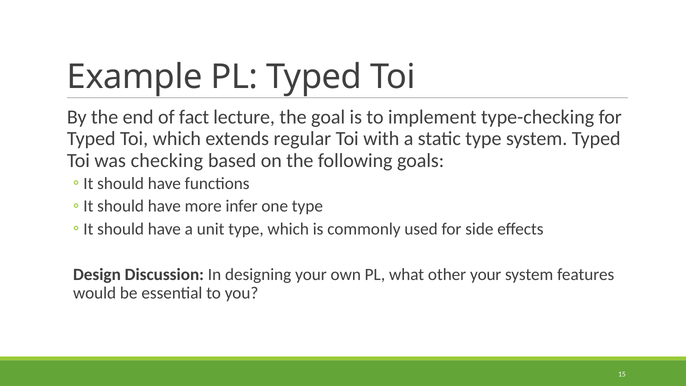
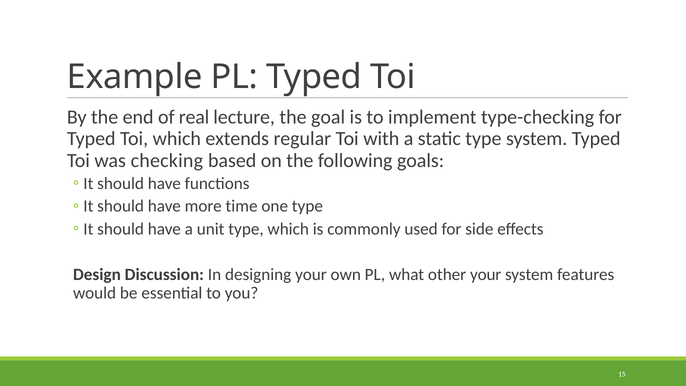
fact: fact -> real (194, 117)
infer: infer -> time (242, 206)
